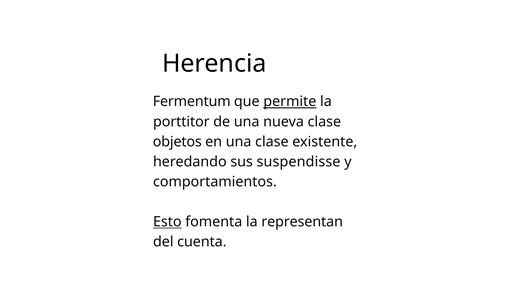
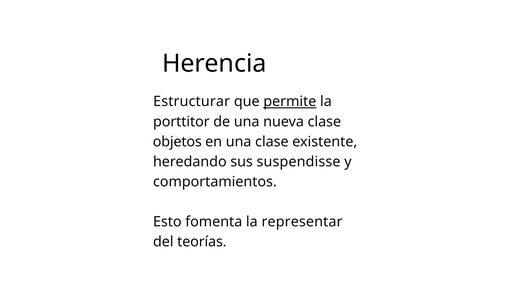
Fermentum: Fermentum -> Estructurar (192, 101)
Esto underline: present -> none (167, 222)
representan: representan -> representar (302, 222)
cuenta: cuenta -> teorías (202, 242)
